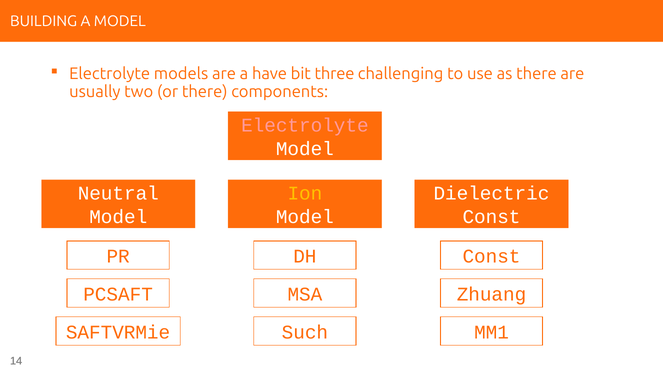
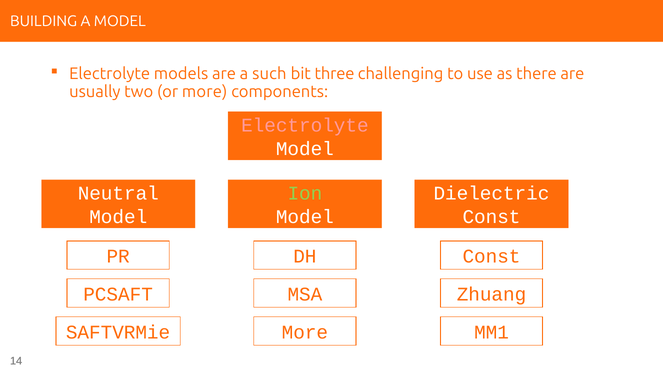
have: have -> such (269, 74)
or there: there -> more (205, 92)
Ion colour: yellow -> light green (305, 194)
Such: Such -> More (305, 332)
